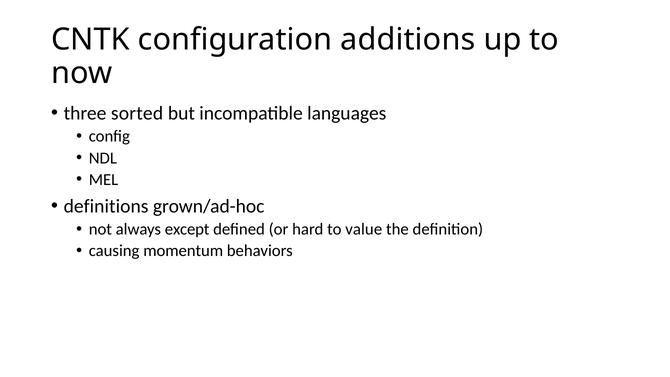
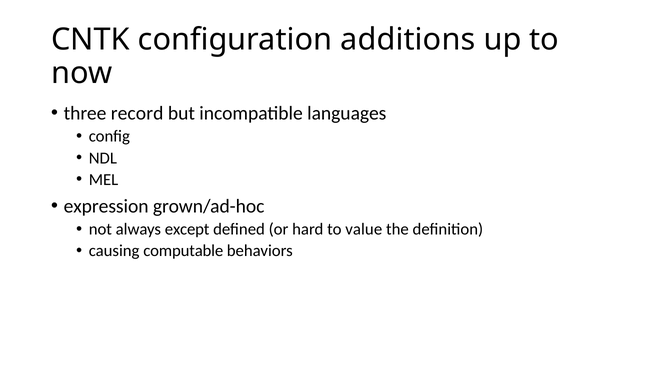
sorted: sorted -> record (137, 113)
definitions: definitions -> expression (106, 206)
momentum: momentum -> computable (183, 251)
